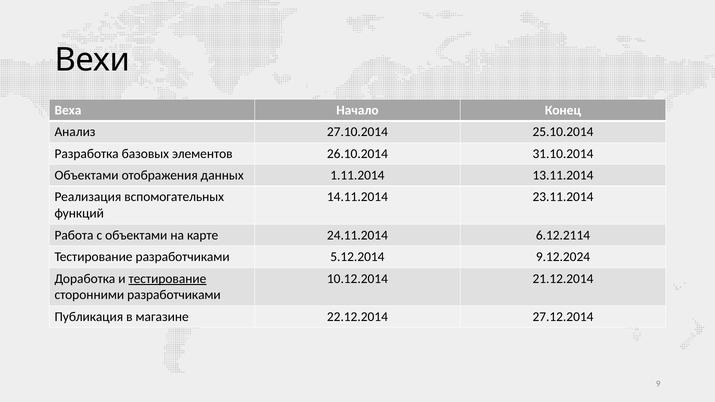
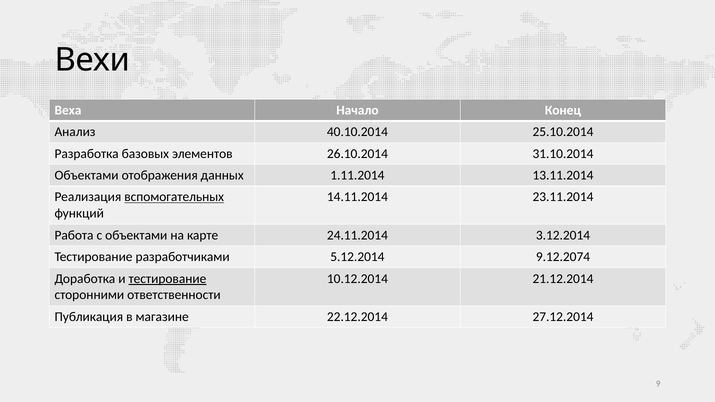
27.10.2014: 27.10.2014 -> 40.10.2014 (357, 132)
вспомогательных underline: none -> present (174, 197)
6.12.2114: 6.12.2114 -> 3.12.2014 (563, 235)
9.12.2024: 9.12.2024 -> 9.12.2074 (563, 257)
сторонними разработчиками: разработчиками -> ответственности (174, 295)
